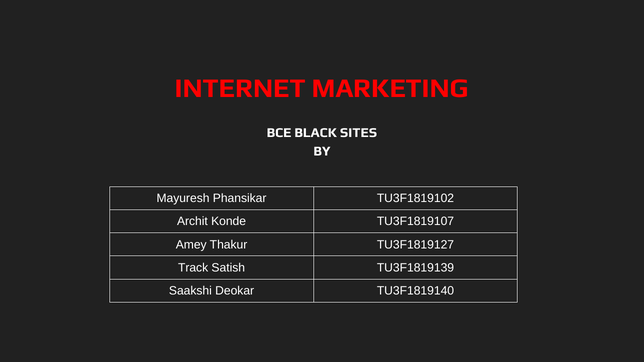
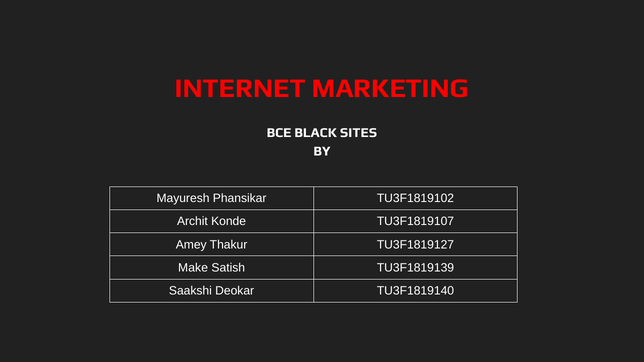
Track: Track -> Make (193, 268)
